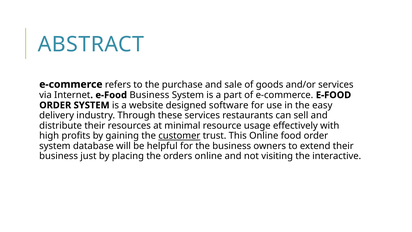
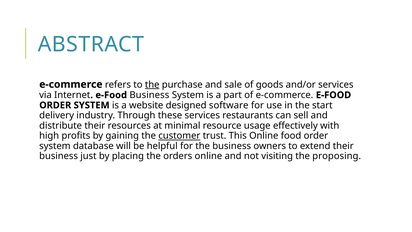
the underline: none -> present (152, 85)
easy: easy -> start (322, 105)
interactive: interactive -> proposing (337, 156)
